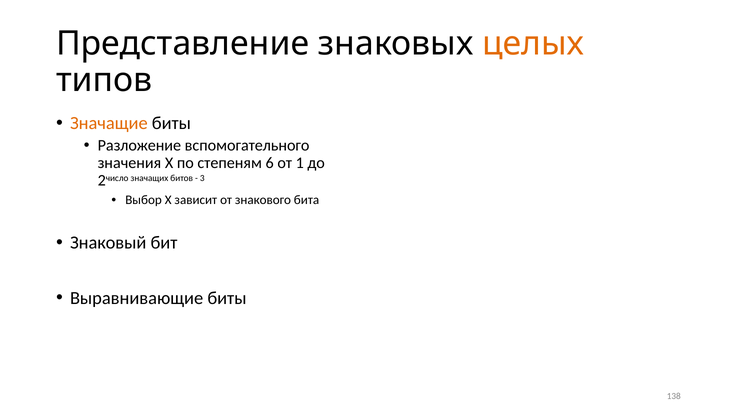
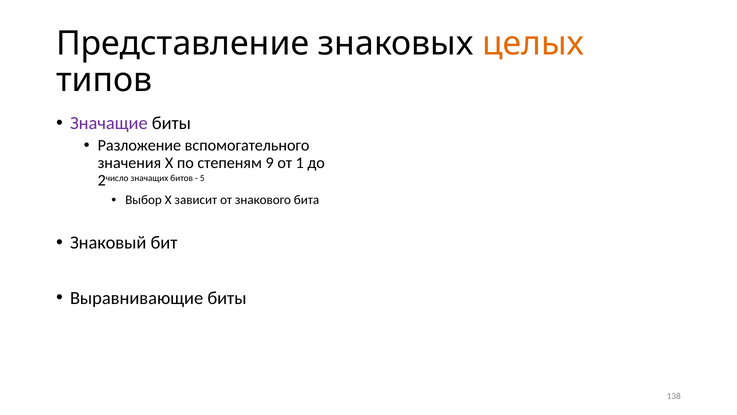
Значащие colour: orange -> purple (109, 123)
6: 6 -> 9 (270, 163)
3: 3 -> 5 (202, 178)
